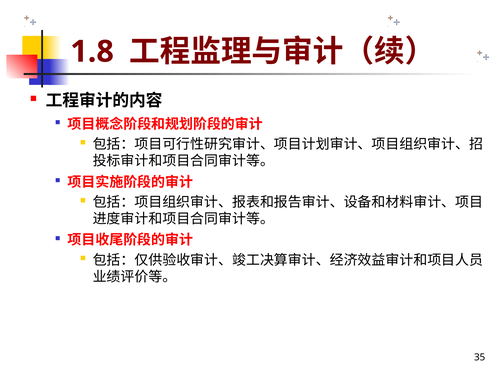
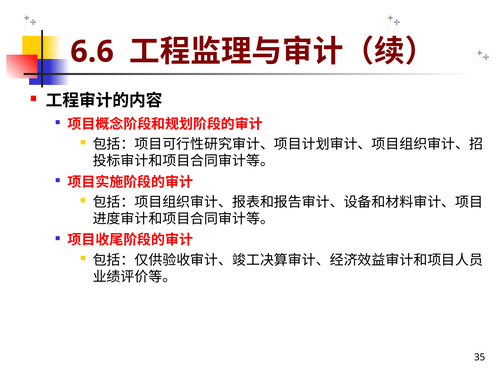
1.8: 1.8 -> 6.6 (92, 52)
